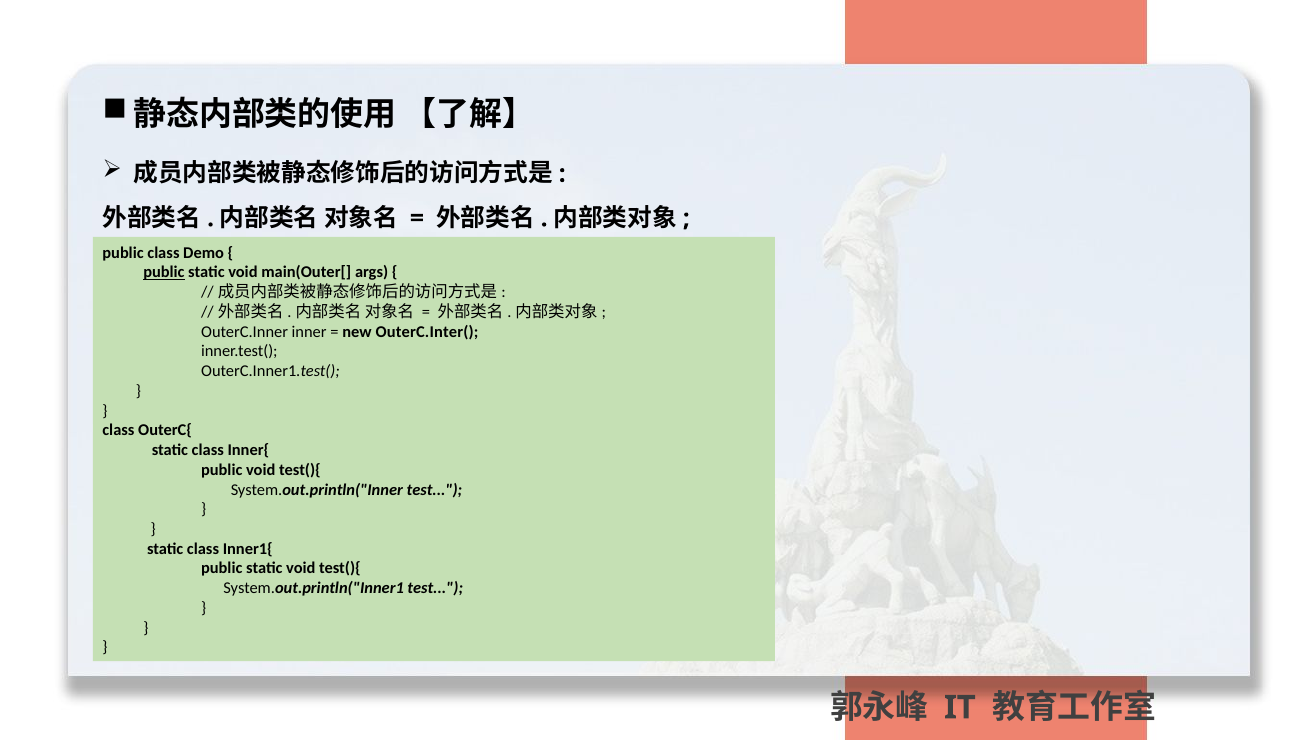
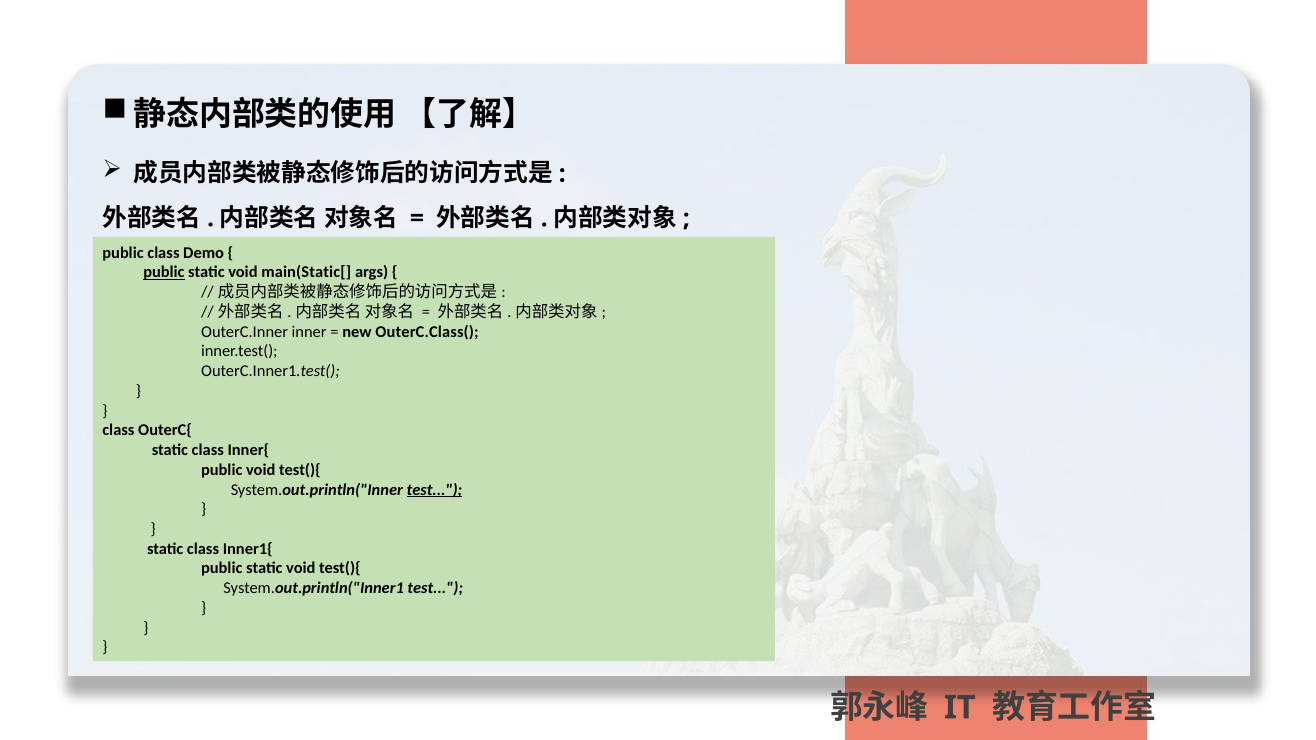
main(Outer[: main(Outer[ -> main(Static[ (306, 273)
OuterC.Inter(: OuterC.Inter( -> OuterC.Class( (427, 332)
test underline: none -> present (434, 490)
